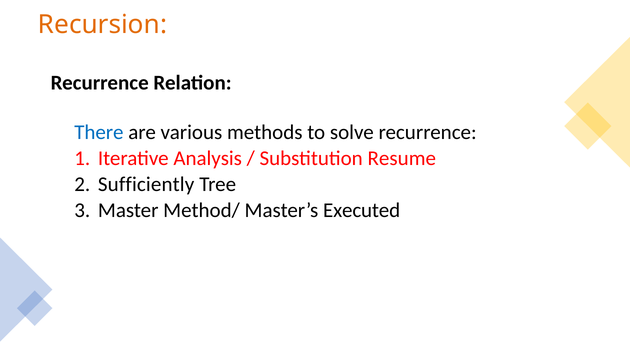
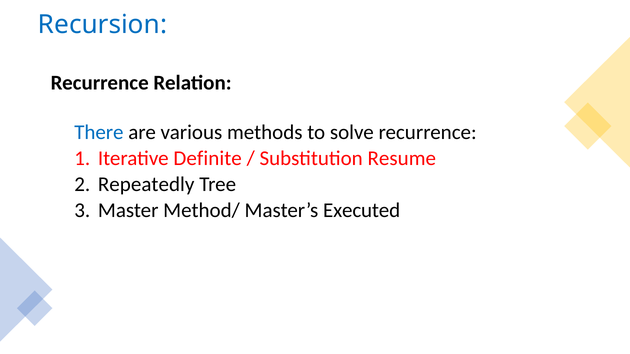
Recursion colour: orange -> blue (103, 25)
Analysis: Analysis -> Definite (208, 158)
Sufficiently: Sufficiently -> Repeatedly (146, 184)
